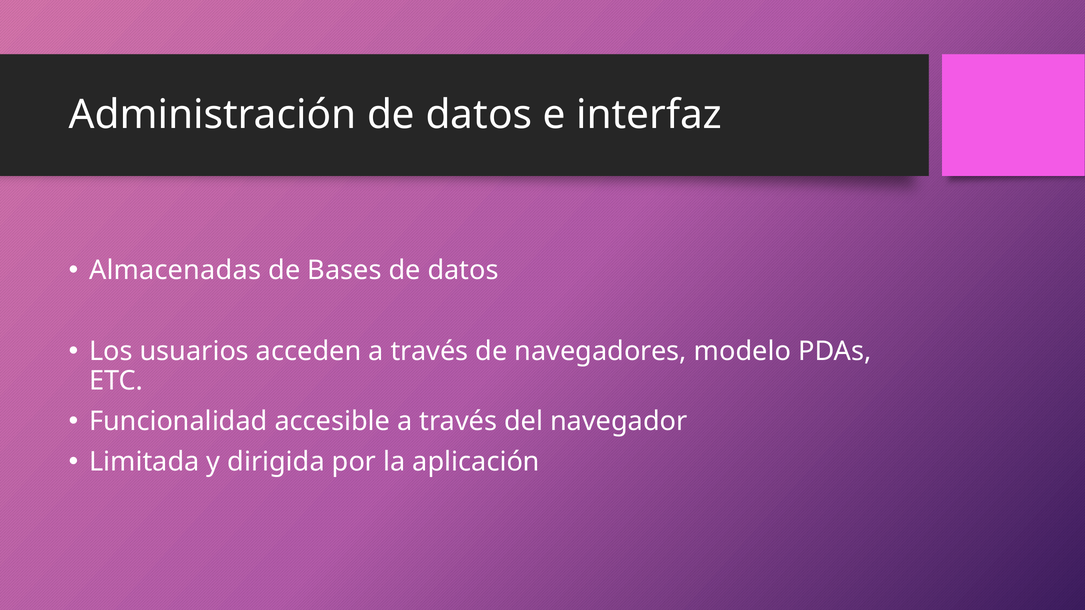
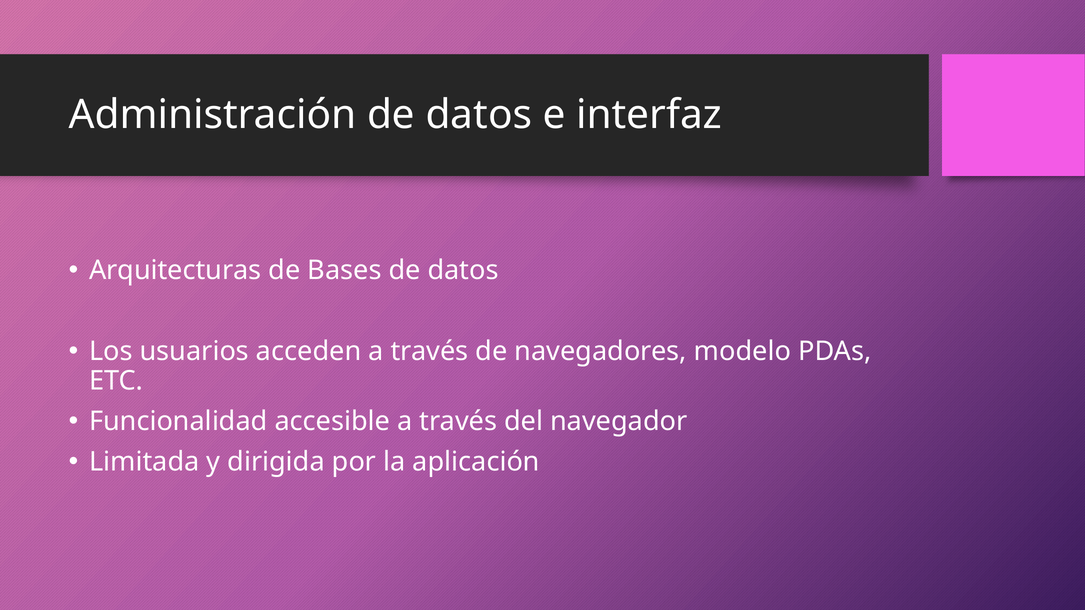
Almacenadas: Almacenadas -> Arquitecturas (175, 270)
